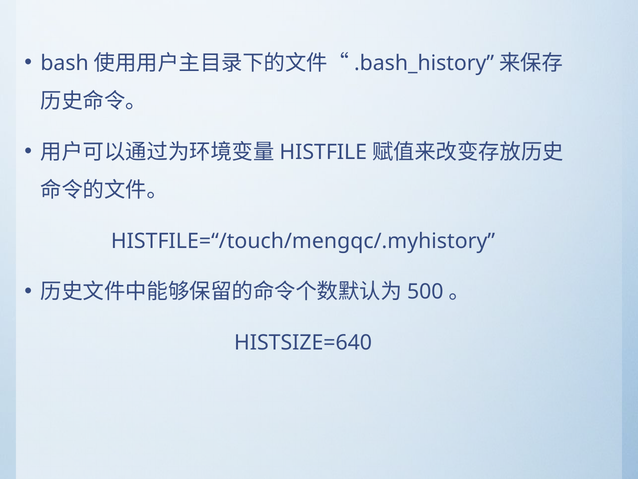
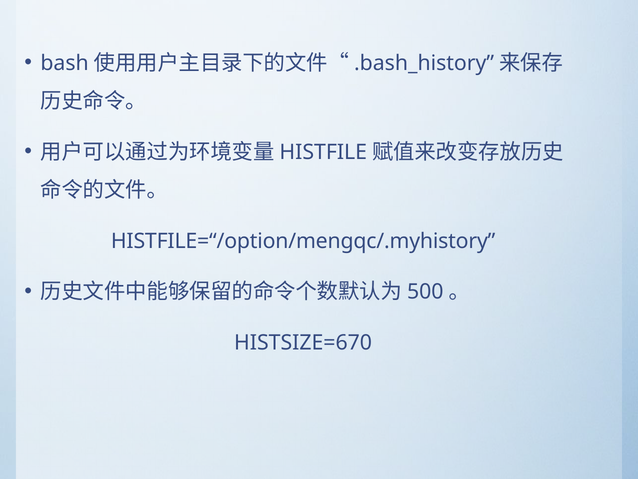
HISTFILE=“/touch/mengqc/.myhistory: HISTFILE=“/touch/mengqc/.myhistory -> HISTFILE=“/option/mengqc/.myhistory (303, 241)
HISTSIZE=640: HISTSIZE=640 -> HISTSIZE=670 (303, 342)
